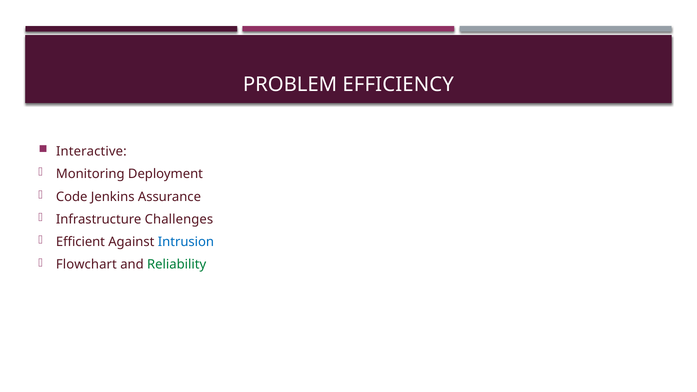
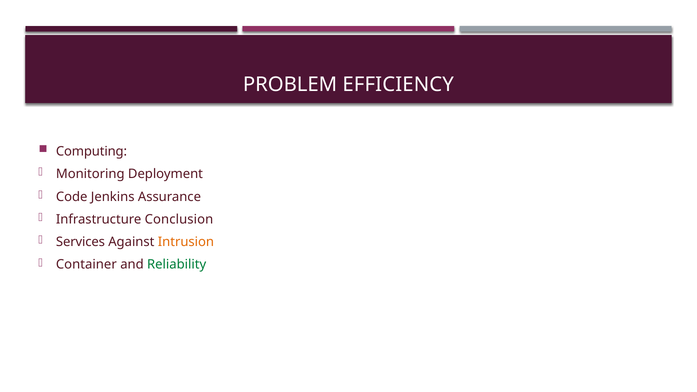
Interactive: Interactive -> Computing (91, 151)
Challenges: Challenges -> Conclusion (179, 219)
Efficient: Efficient -> Services (80, 242)
Intrusion colour: blue -> orange (186, 242)
Flowchart: Flowchart -> Container (86, 265)
